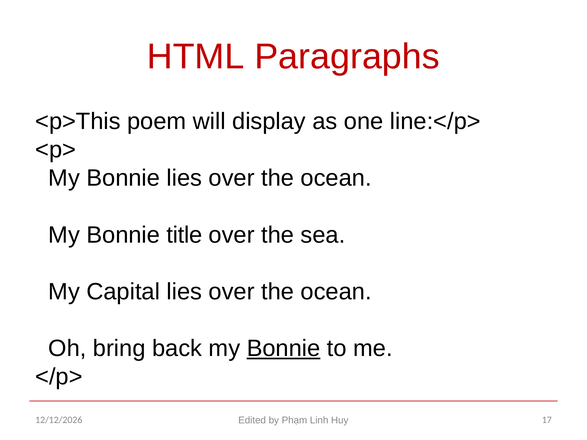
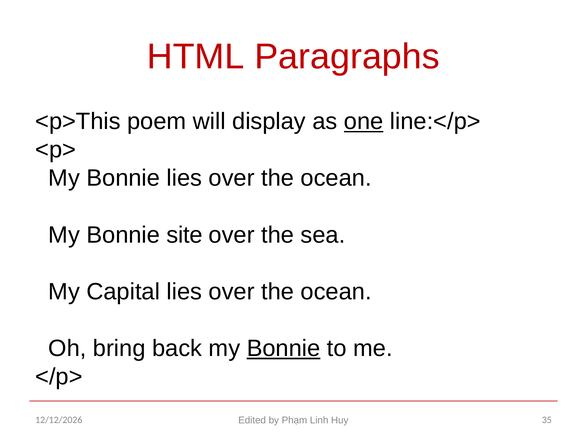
one underline: none -> present (364, 121)
title: title -> site (184, 235)
17: 17 -> 35 (547, 420)
